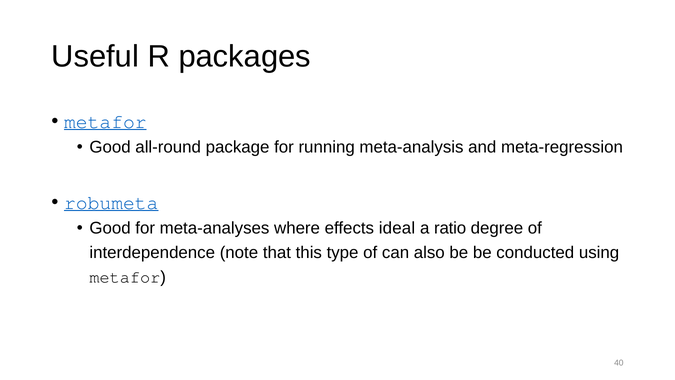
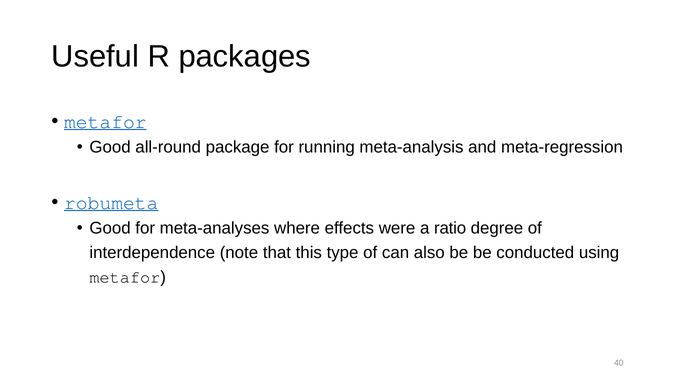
ideal: ideal -> were (397, 228)
